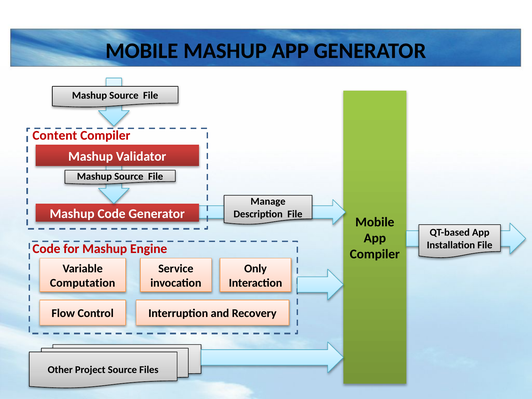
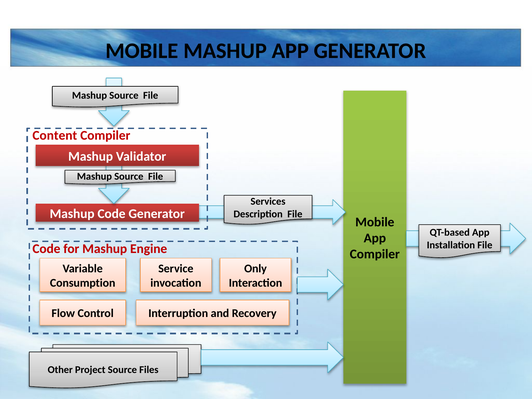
Manage: Manage -> Services (268, 202)
Computation: Computation -> Consumption (83, 283)
